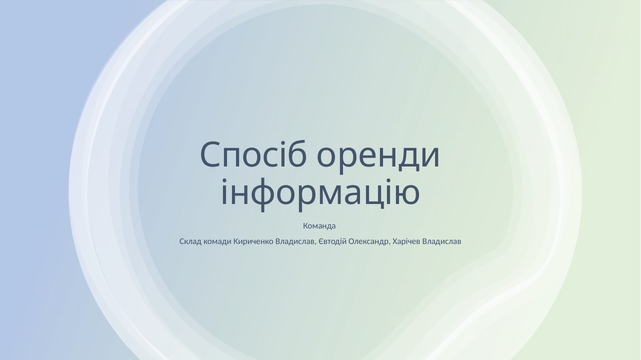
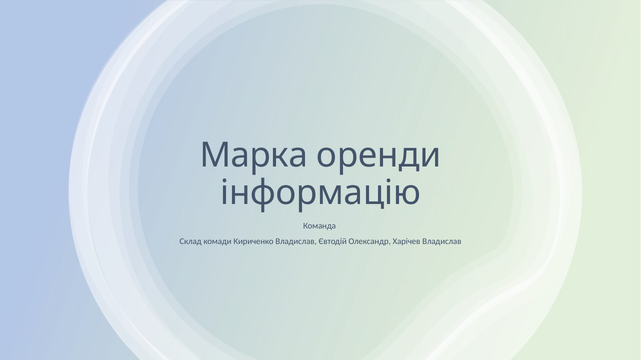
Спосіб: Спосіб -> Марка (254, 155)
